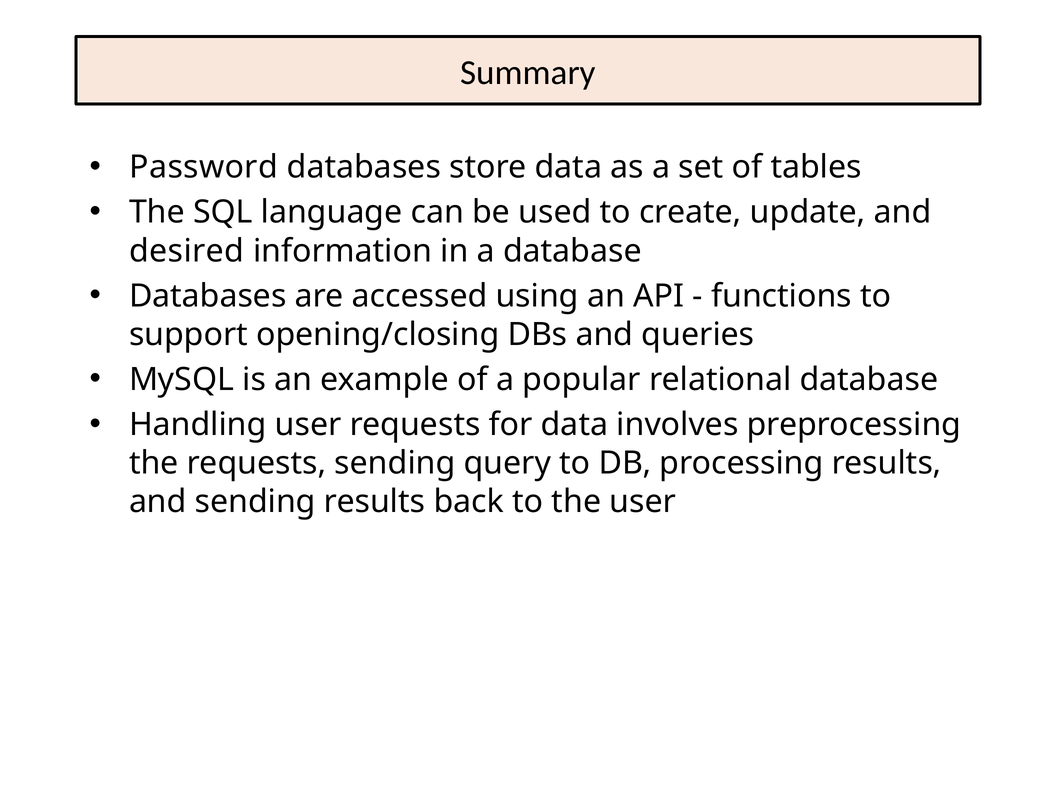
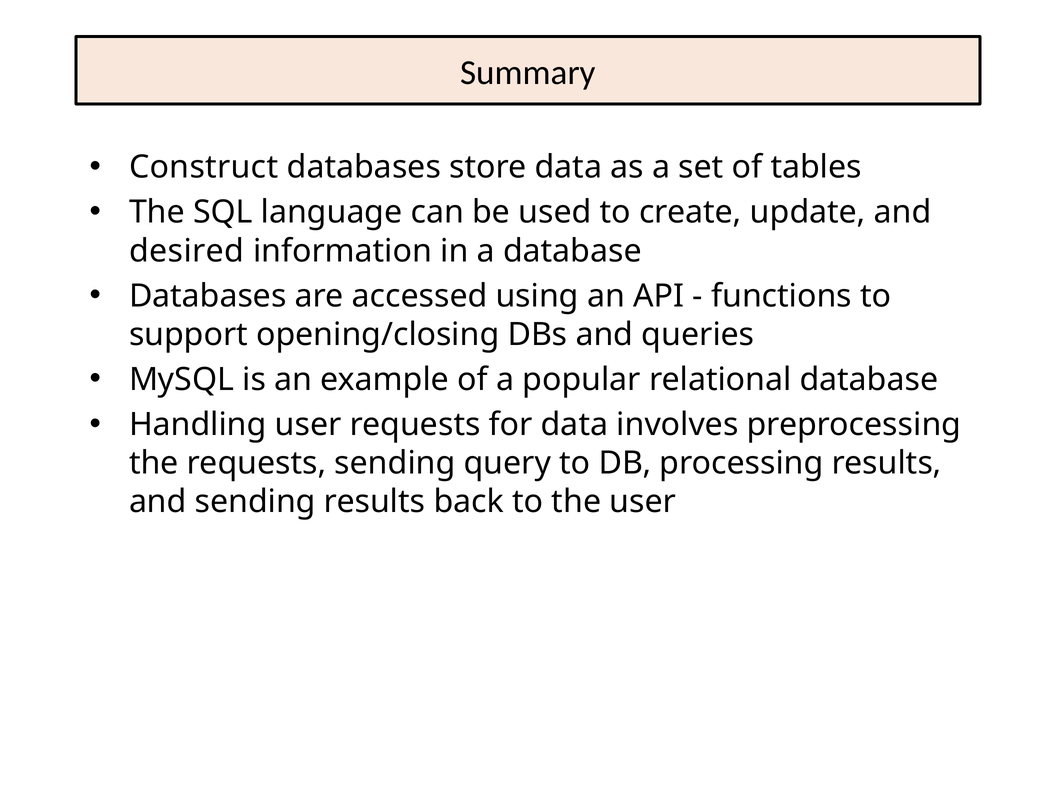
Password: Password -> Construct (204, 167)
